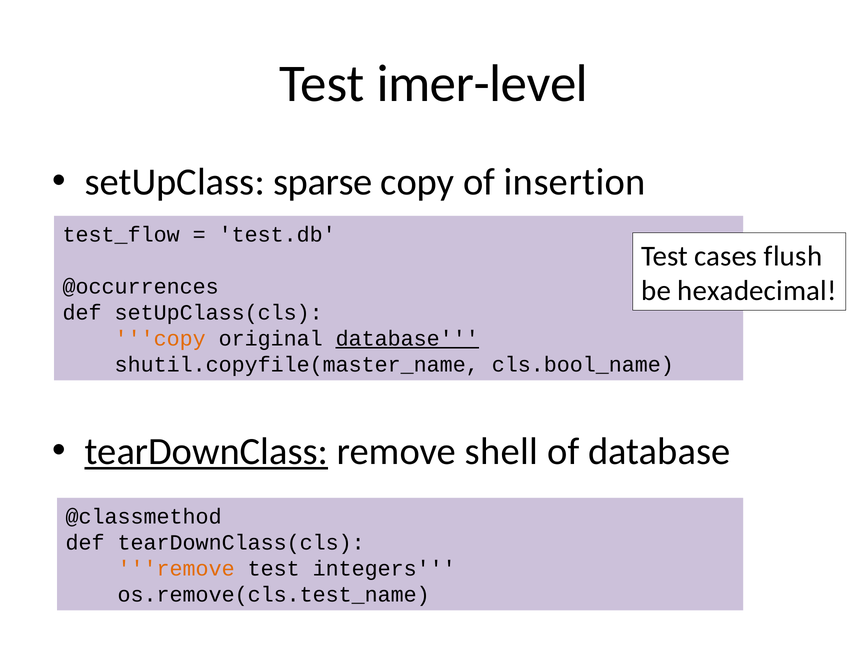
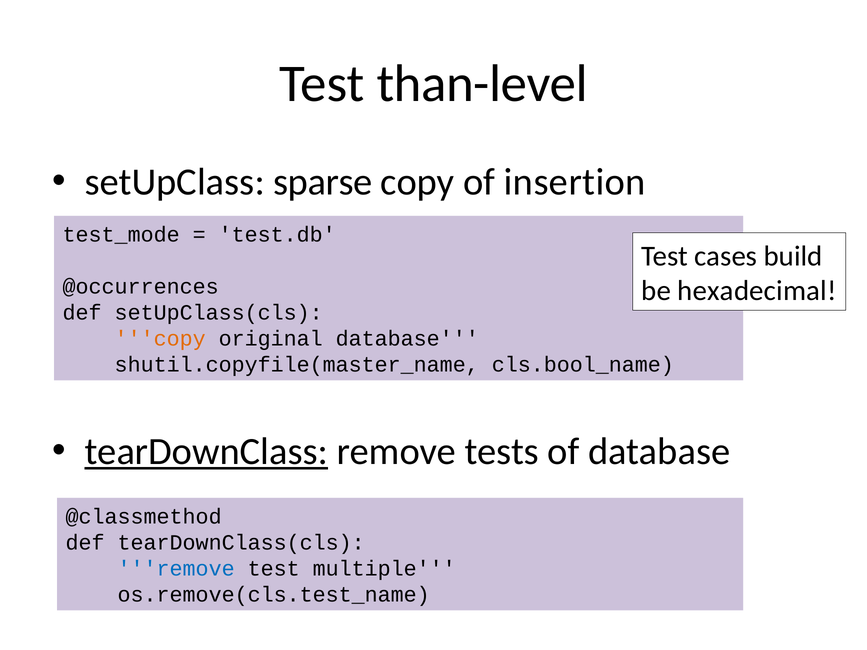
imer-level: imer-level -> than-level (482, 84)
test_flow: test_flow -> test_mode (121, 235)
flush: flush -> build (793, 256)
database underline: present -> none (407, 339)
shell: shell -> tests (502, 452)
remove colour: orange -> blue (176, 569)
integers: integers -> multiple (384, 569)
